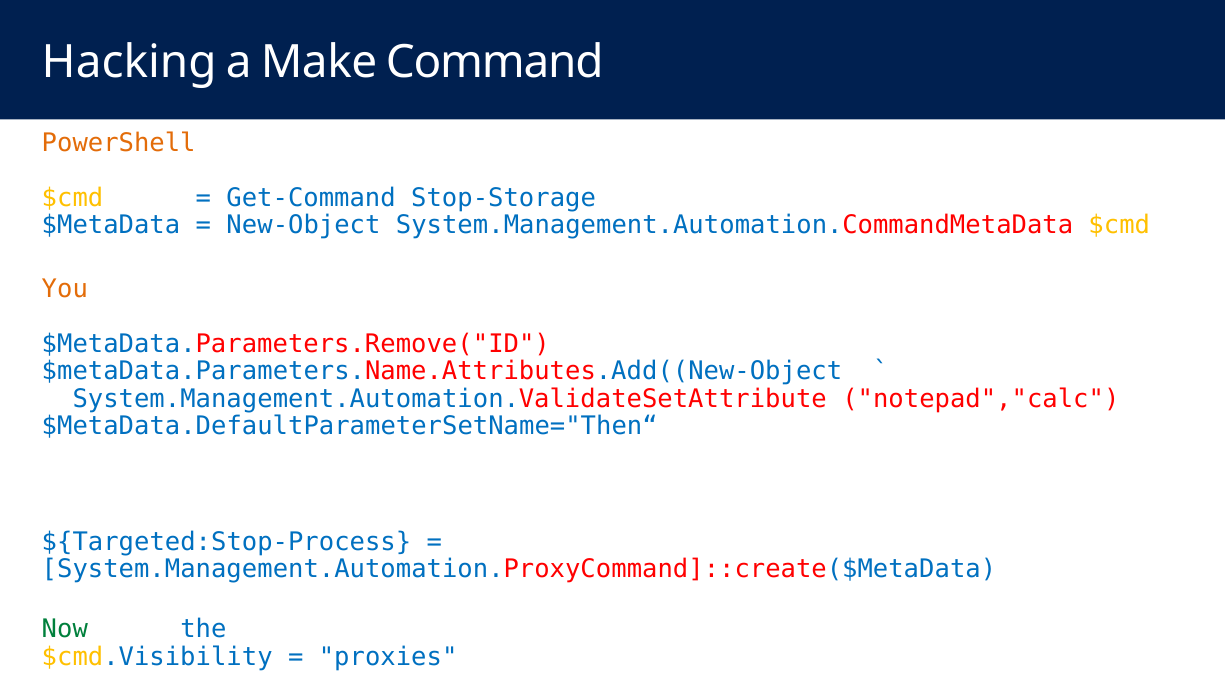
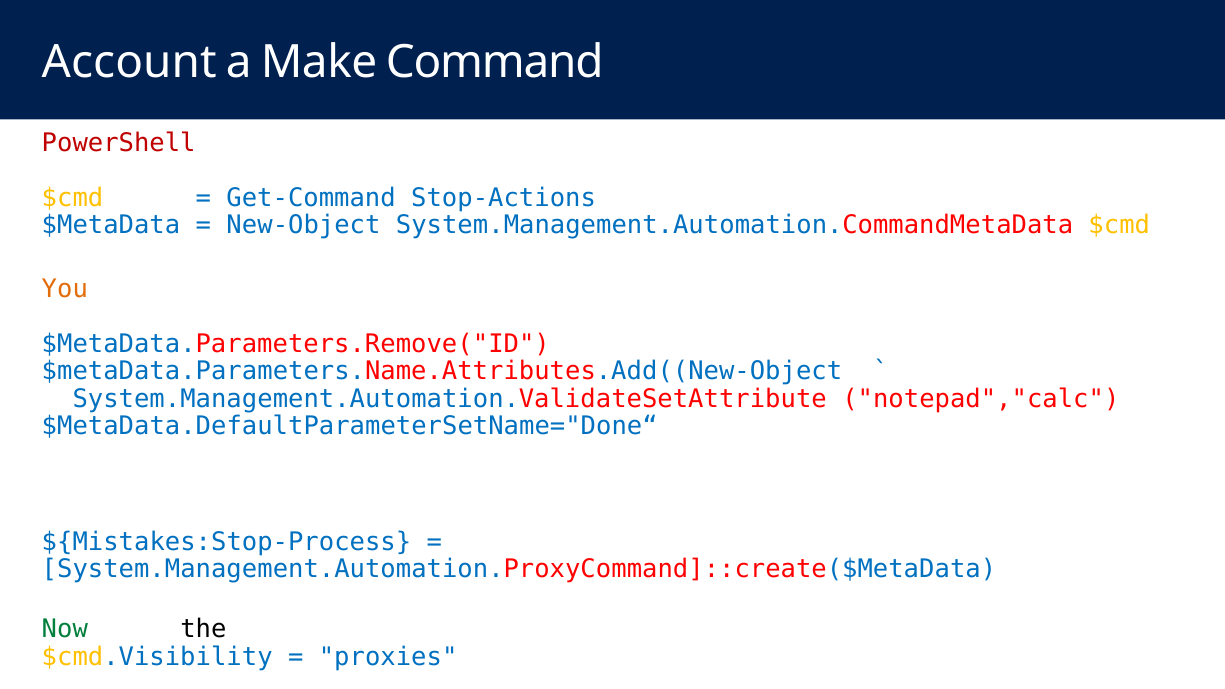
Hacking: Hacking -> Account (129, 63)
PowerShell colour: orange -> red (119, 143)
Stop-Storage: Stop-Storage -> Stop-Actions (504, 198)
$MetaData.DefaultParameterSetName="Then“: $MetaData.DefaultParameterSetName="Then“ -> $MetaData.DefaultParameterSetName="Done“ (350, 426)
${Targeted:Stop-Process: ${Targeted:Stop-Process -> ${Mistakes:Stop-Process (226, 542)
the colour: blue -> black (203, 630)
